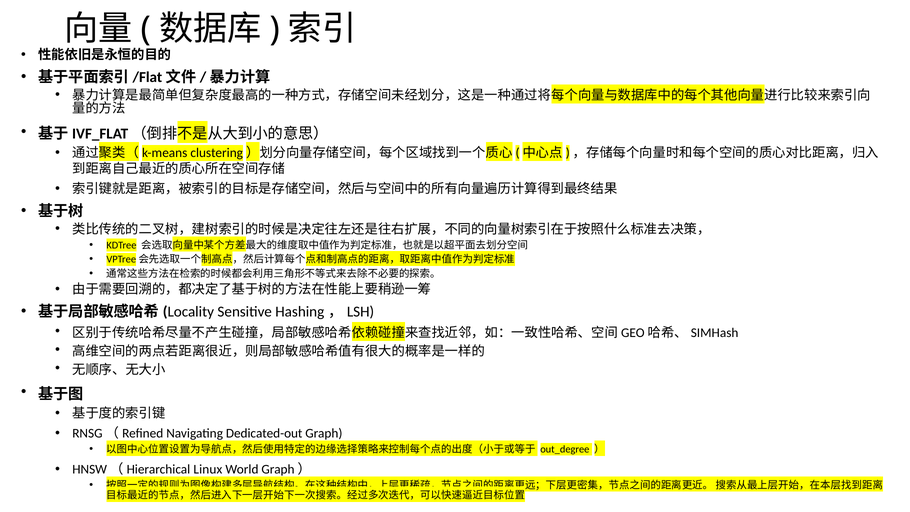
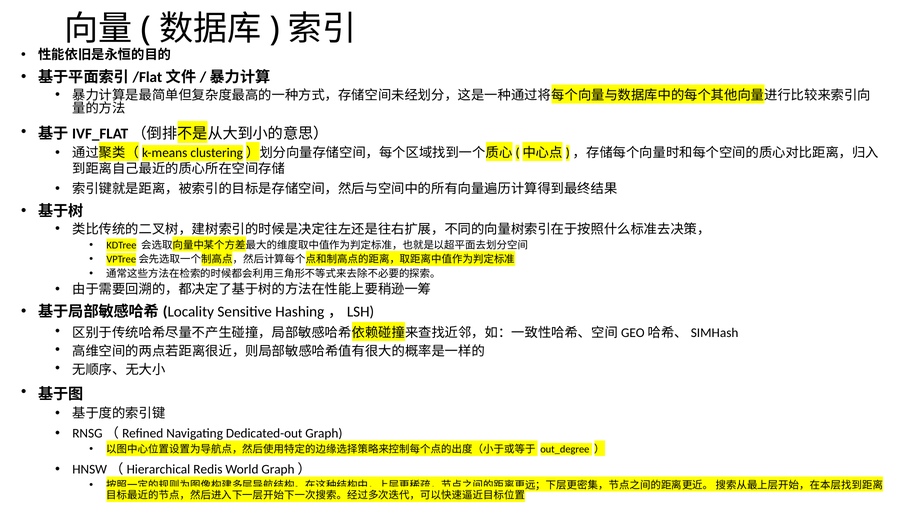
Linux: Linux -> Redis (208, 469)
